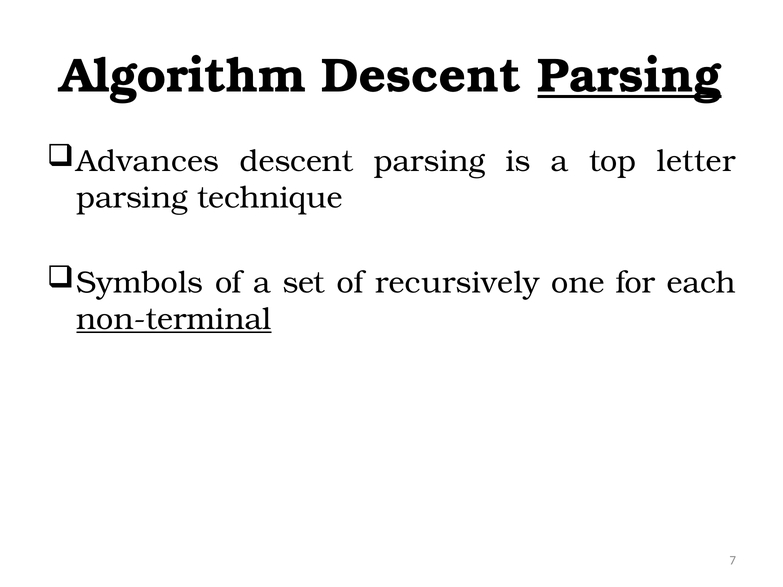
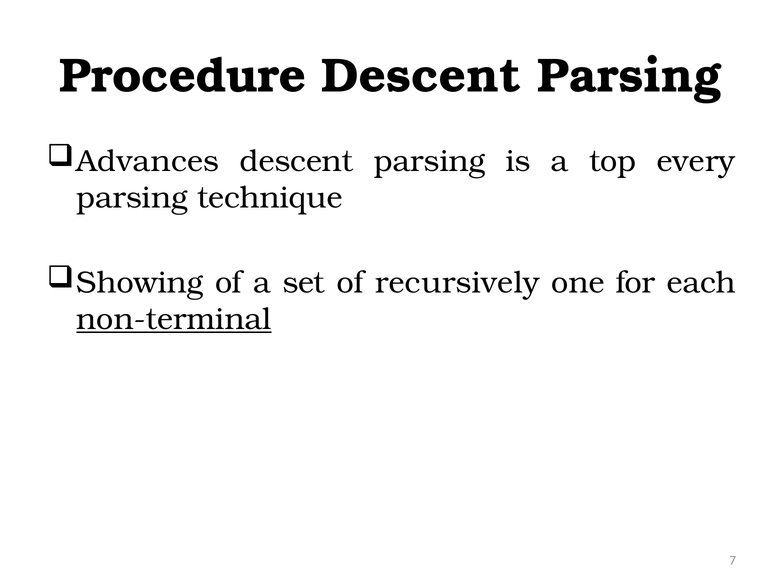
Algorithm: Algorithm -> Procedure (183, 76)
Parsing underline: present -> none (630, 76)
letter: letter -> every (696, 161)
Symbols: Symbols -> Showing (140, 283)
